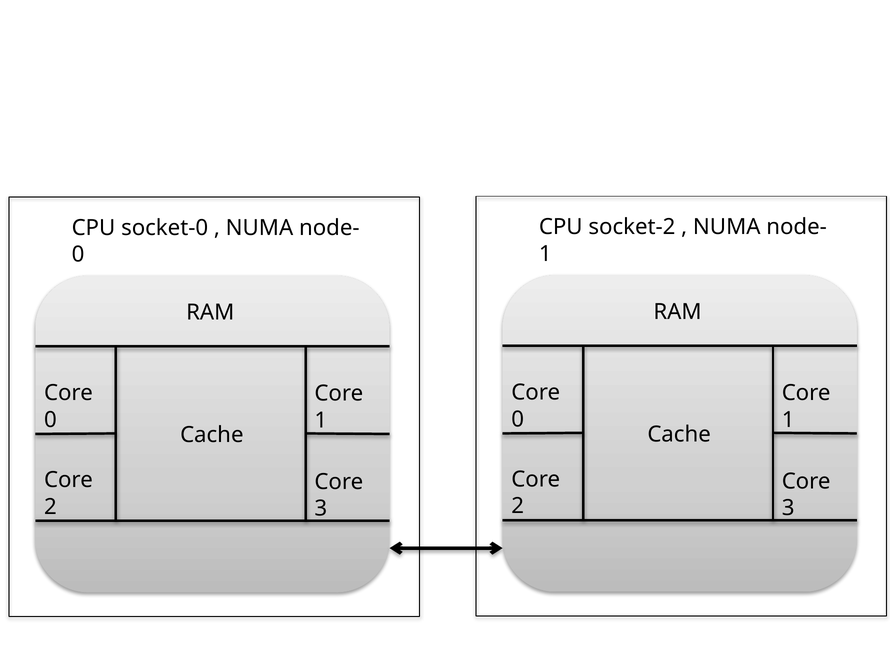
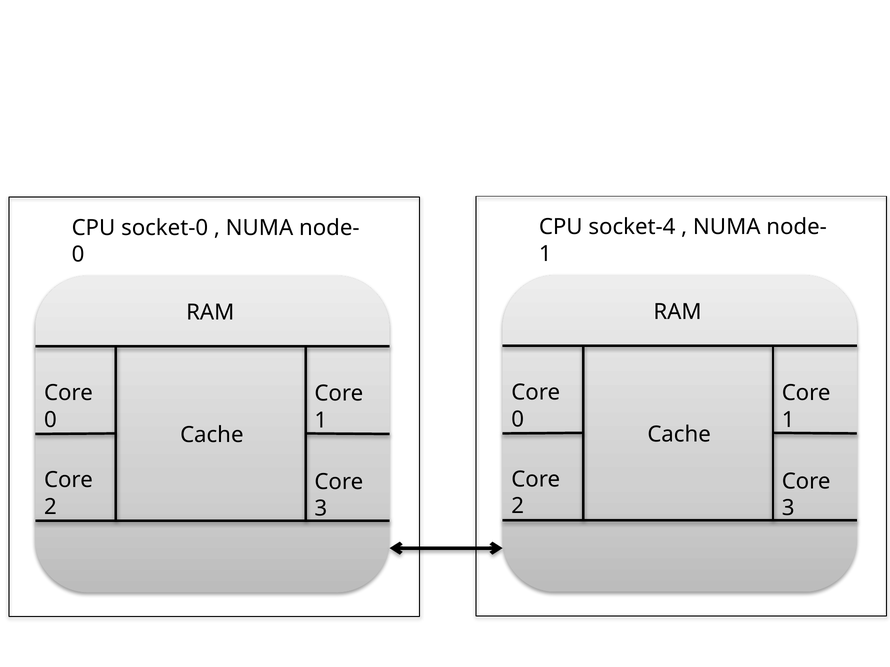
socket-2: socket-2 -> socket-4 (632, 227)
